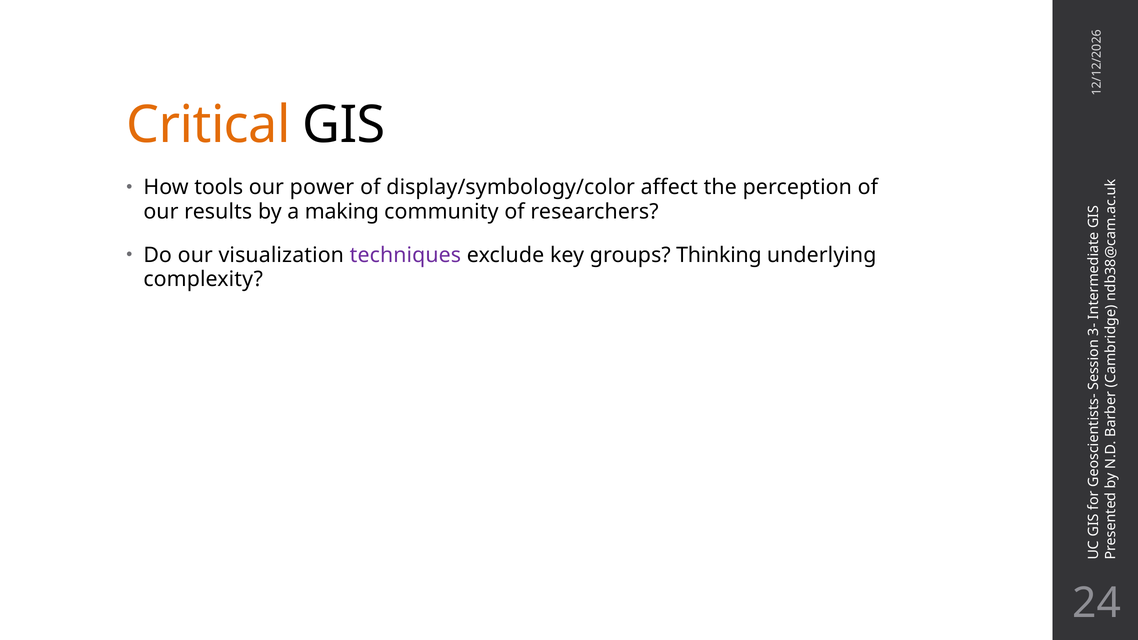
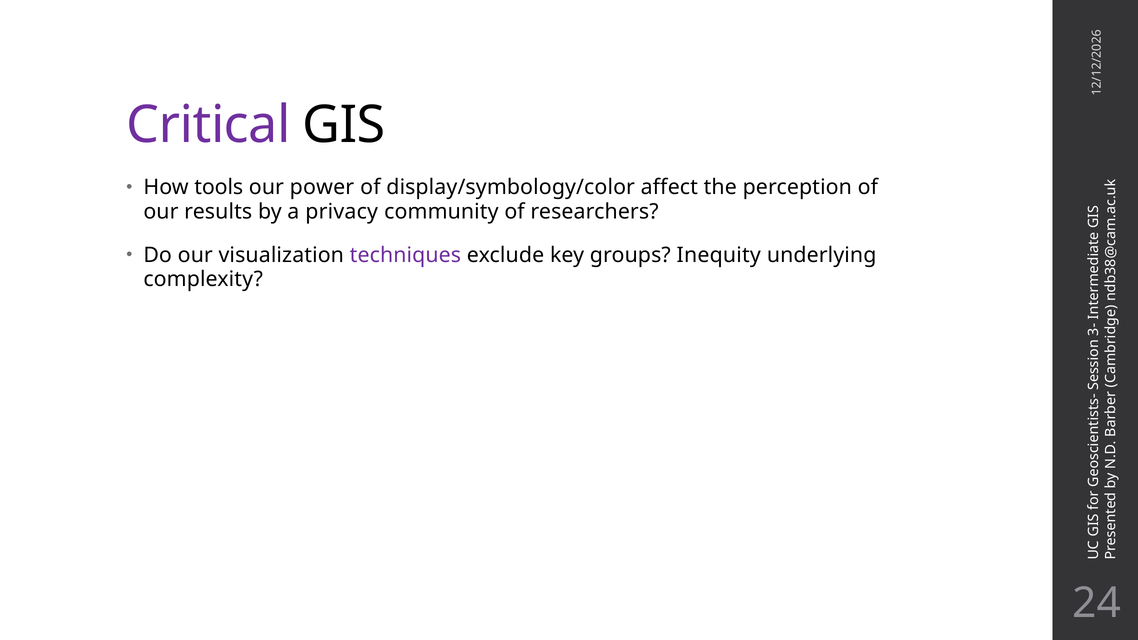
Critical colour: orange -> purple (208, 125)
making: making -> privacy (342, 212)
Thinking: Thinking -> Inequity (719, 255)
